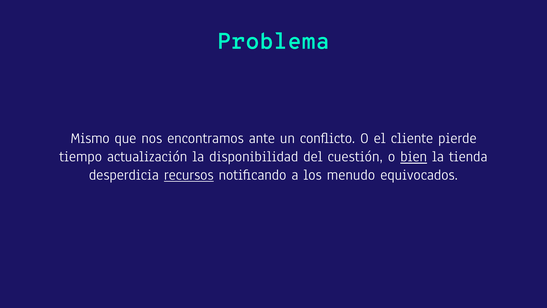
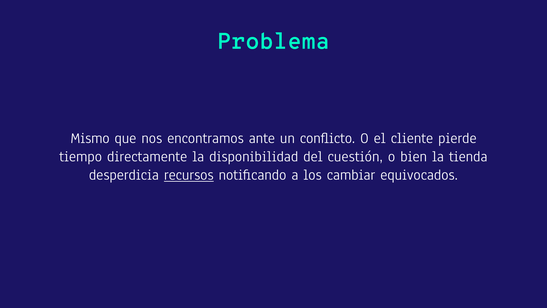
actualización: actualización -> directamente (147, 156)
bien underline: present -> none (414, 156)
menudo: menudo -> cambiar (351, 175)
